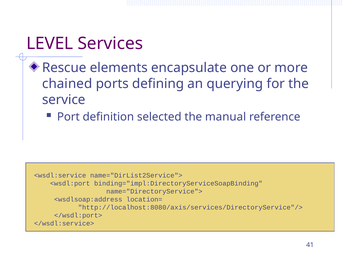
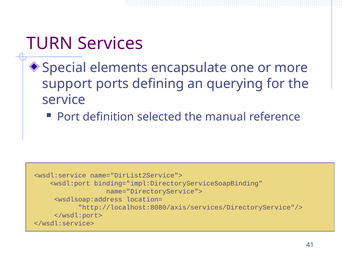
LEVEL: LEVEL -> TURN (50, 43)
Rescue: Rescue -> Special (64, 68)
chained: chained -> support (67, 84)
